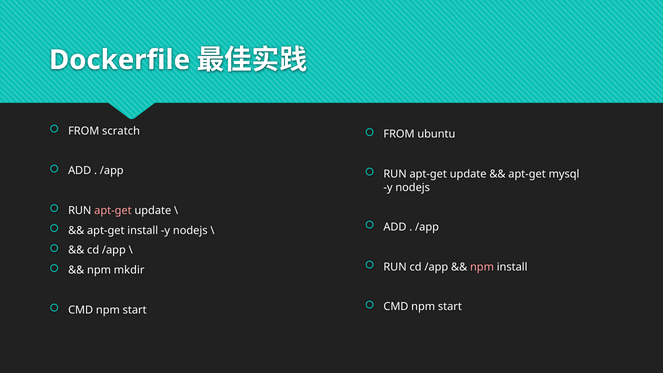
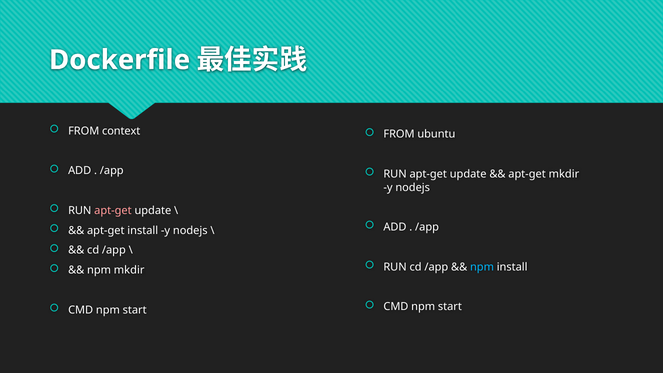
scratch: scratch -> context (121, 131)
apt-get mysql: mysql -> mkdir (564, 174)
npm colour: pink -> light blue (482, 267)
